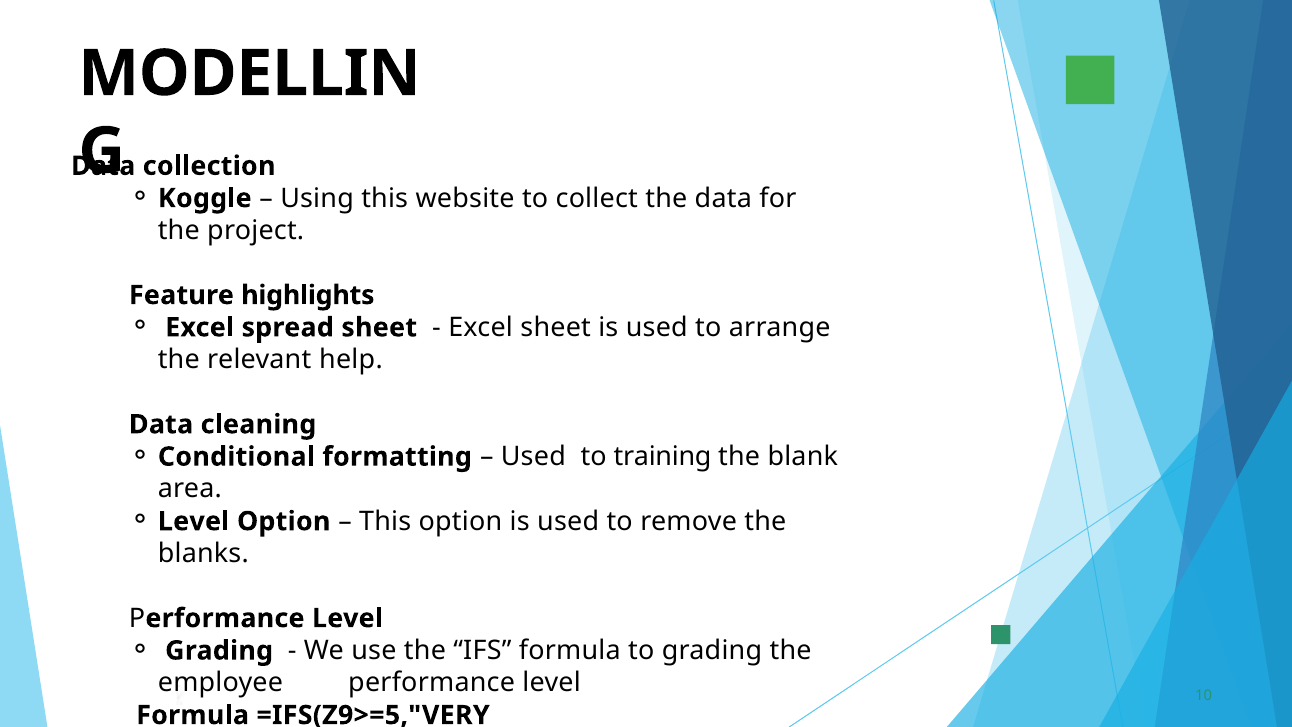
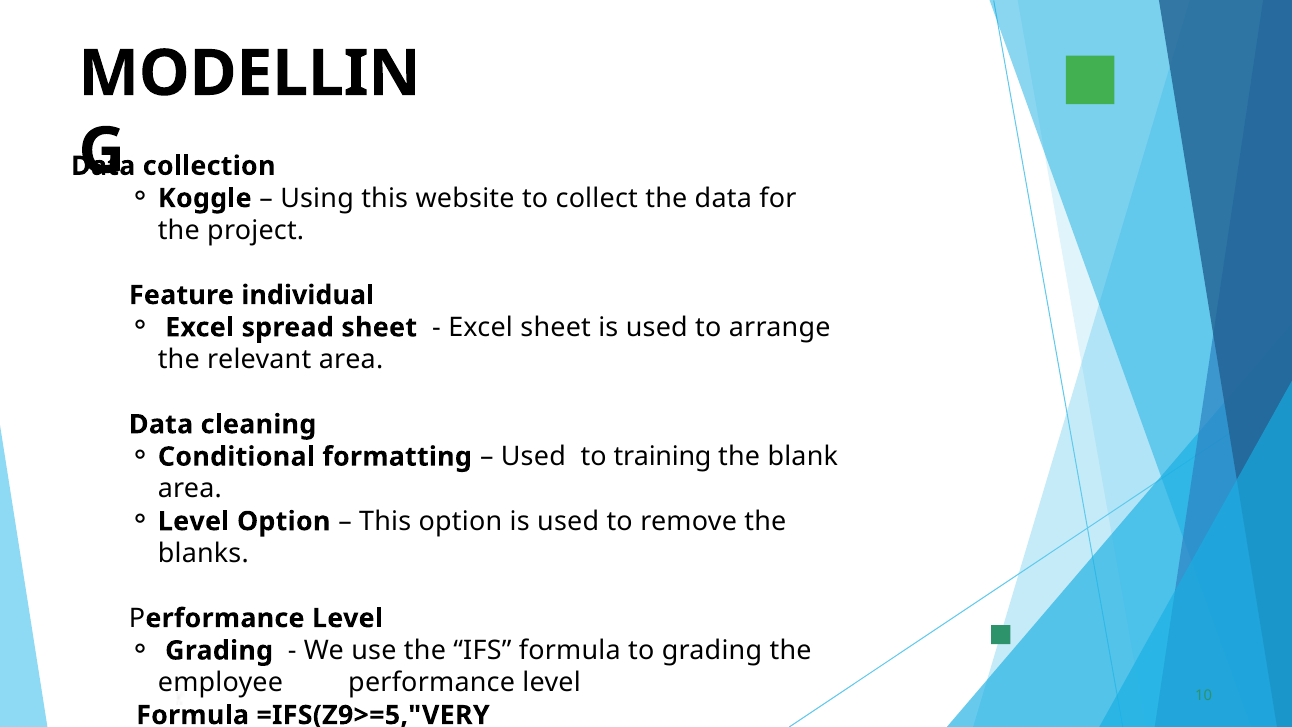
highlights: highlights -> individual (308, 295)
relevant help: help -> area (351, 360)
